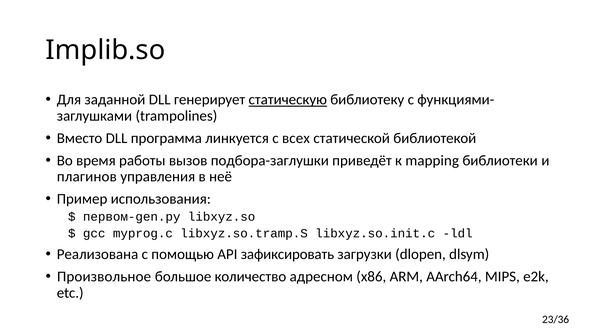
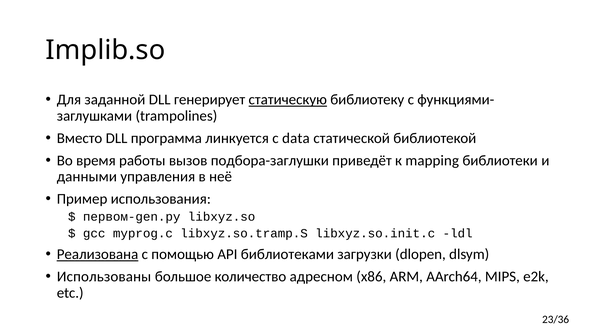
всех: всех -> data (296, 138)
плагинов: плагинов -> данными (87, 177)
Реализована underline: none -> present (98, 255)
зафиксировать: зафиксировать -> библиотеками (287, 255)
Произвольное: Произвольное -> Использованы (104, 277)
